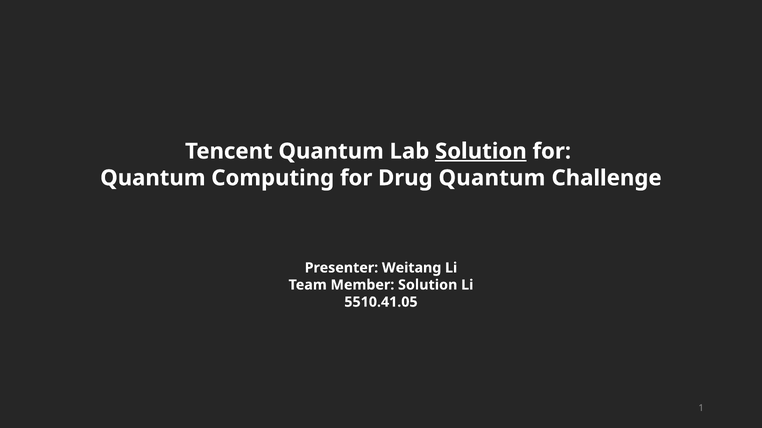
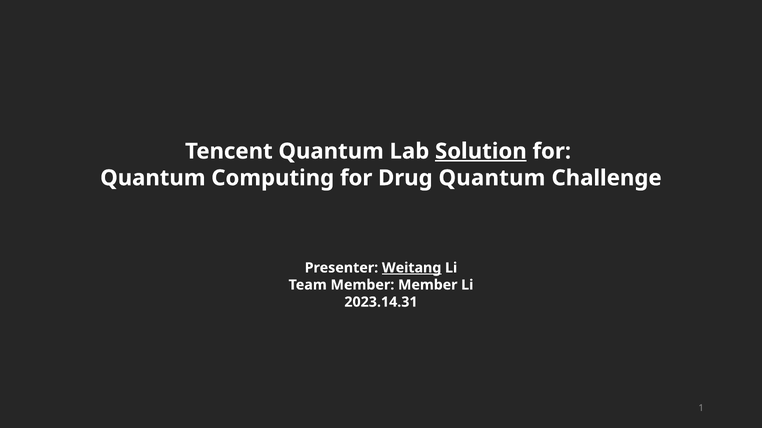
Weitang underline: none -> present (412, 268)
Member Solution: Solution -> Member (428, 285)
5510.41.05: 5510.41.05 -> 2023.14.31 (381, 302)
